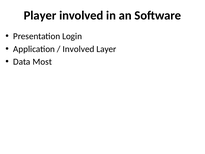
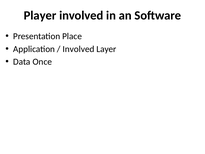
Login: Login -> Place (72, 36)
Most: Most -> Once (42, 62)
